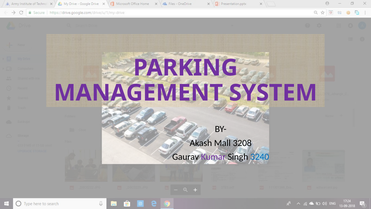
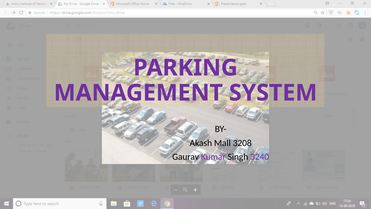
3240 colour: blue -> purple (260, 157)
